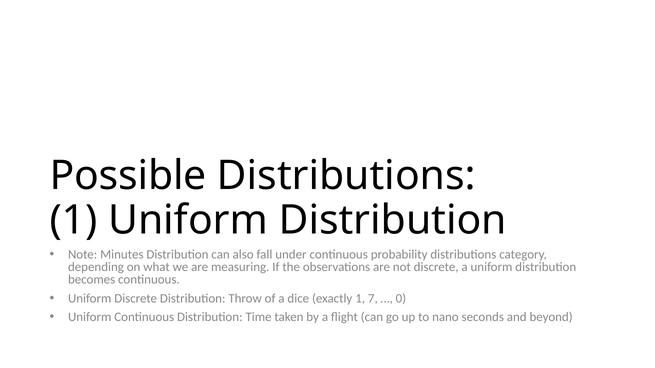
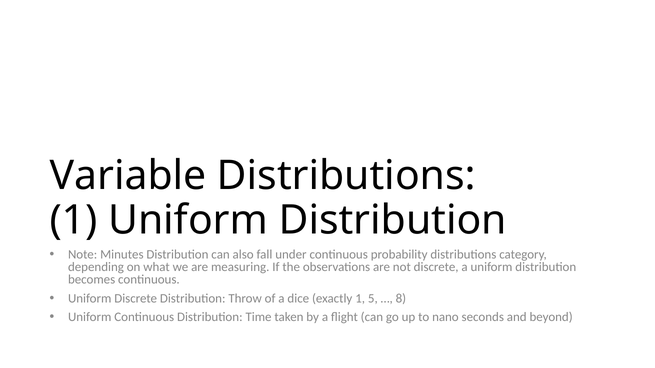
Possible: Possible -> Variable (128, 176)
7: 7 -> 5 (373, 299)
0: 0 -> 8 (401, 299)
